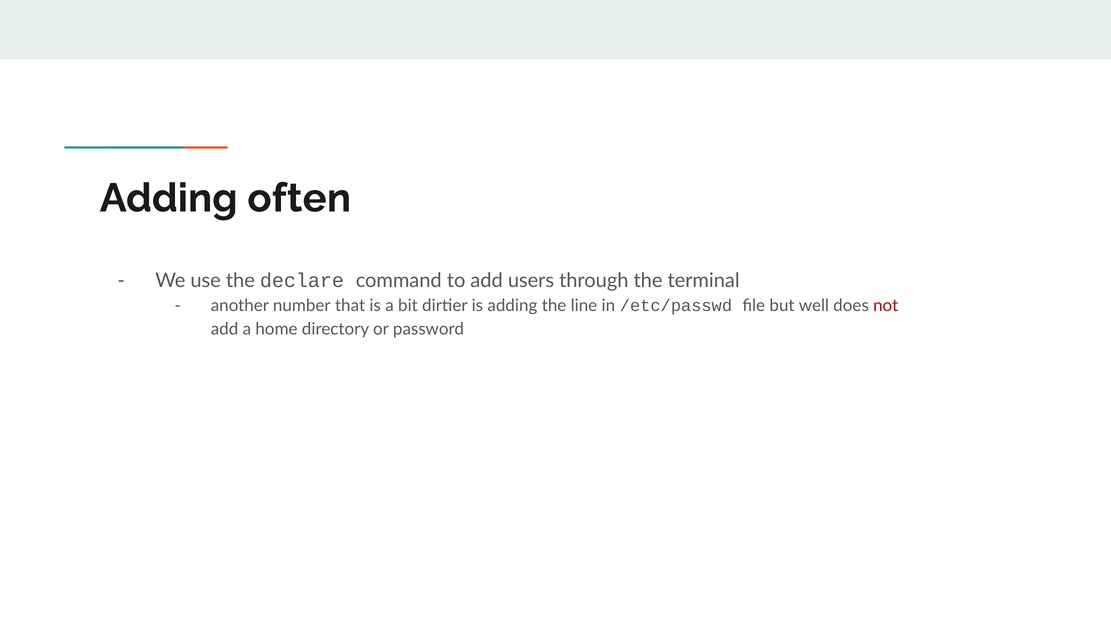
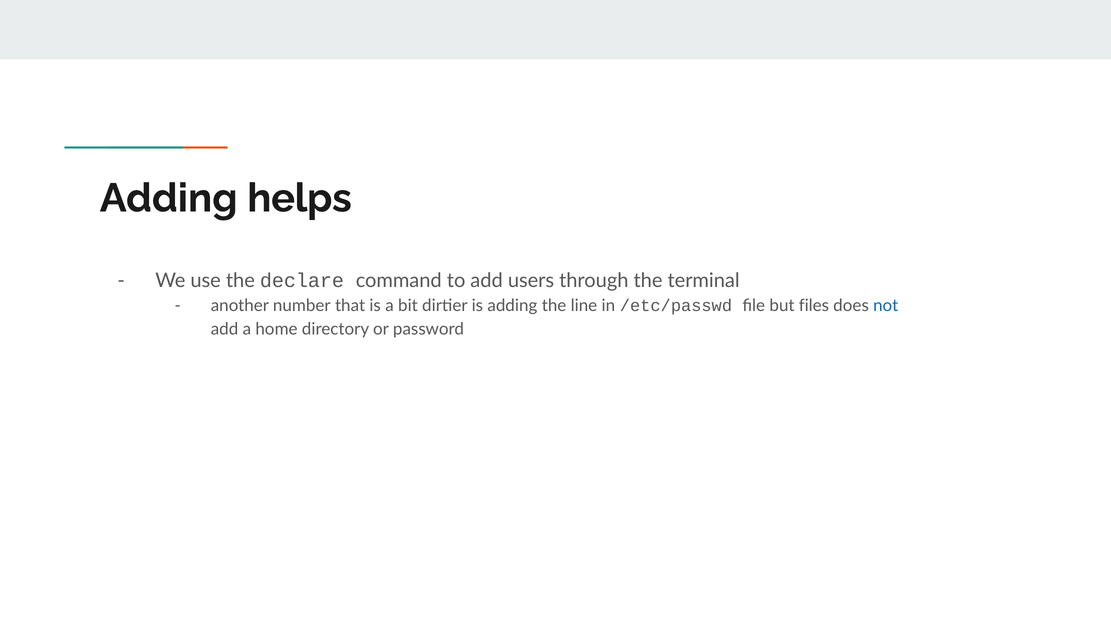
often: often -> helps (300, 198)
well: well -> files (814, 306)
not colour: red -> blue (886, 306)
